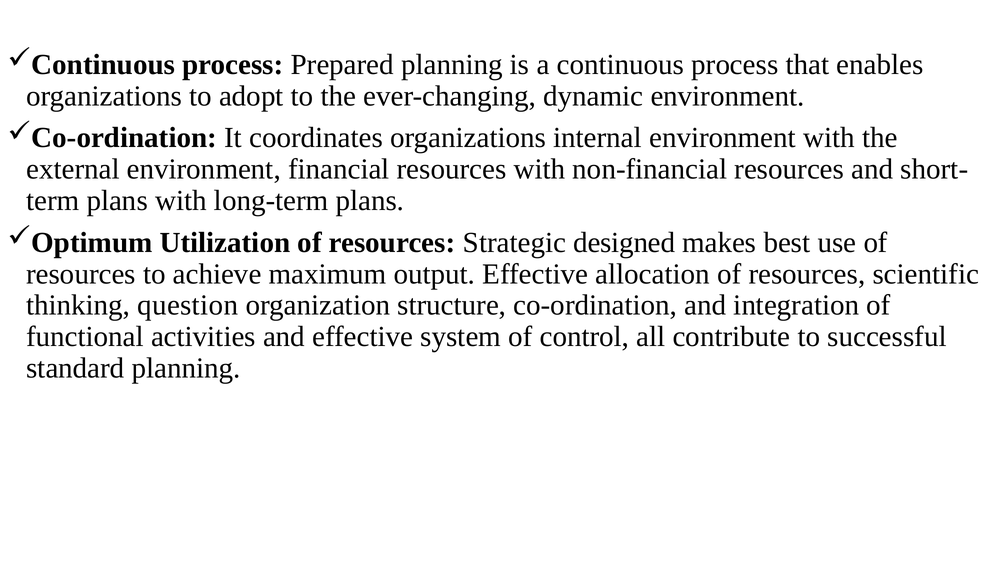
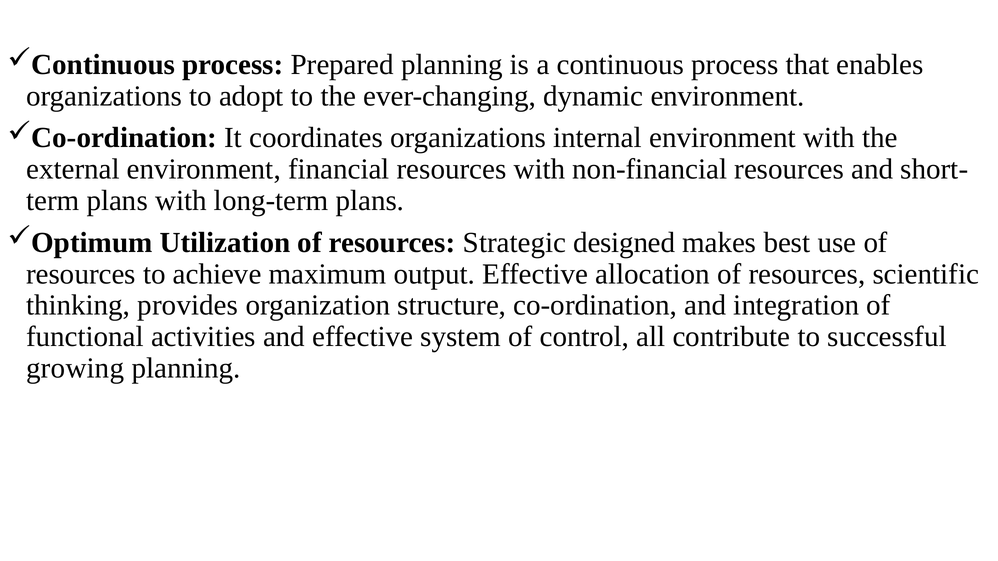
question: question -> provides (188, 306)
standard: standard -> growing (75, 368)
